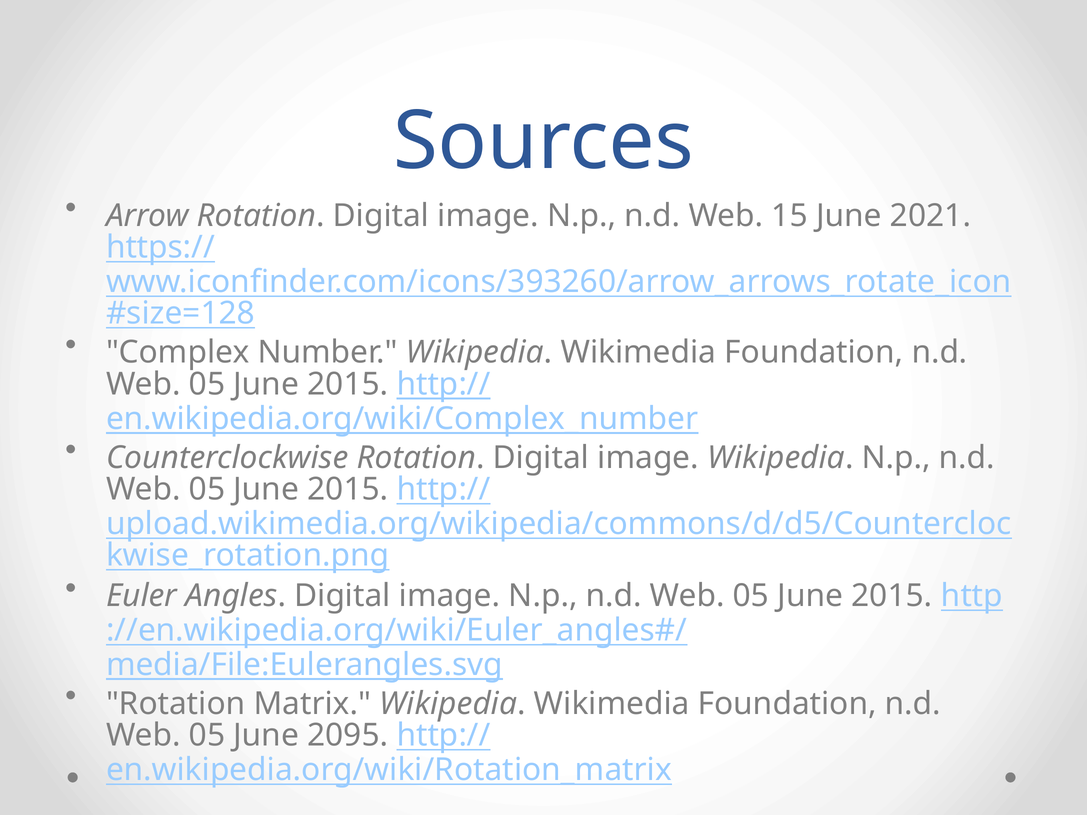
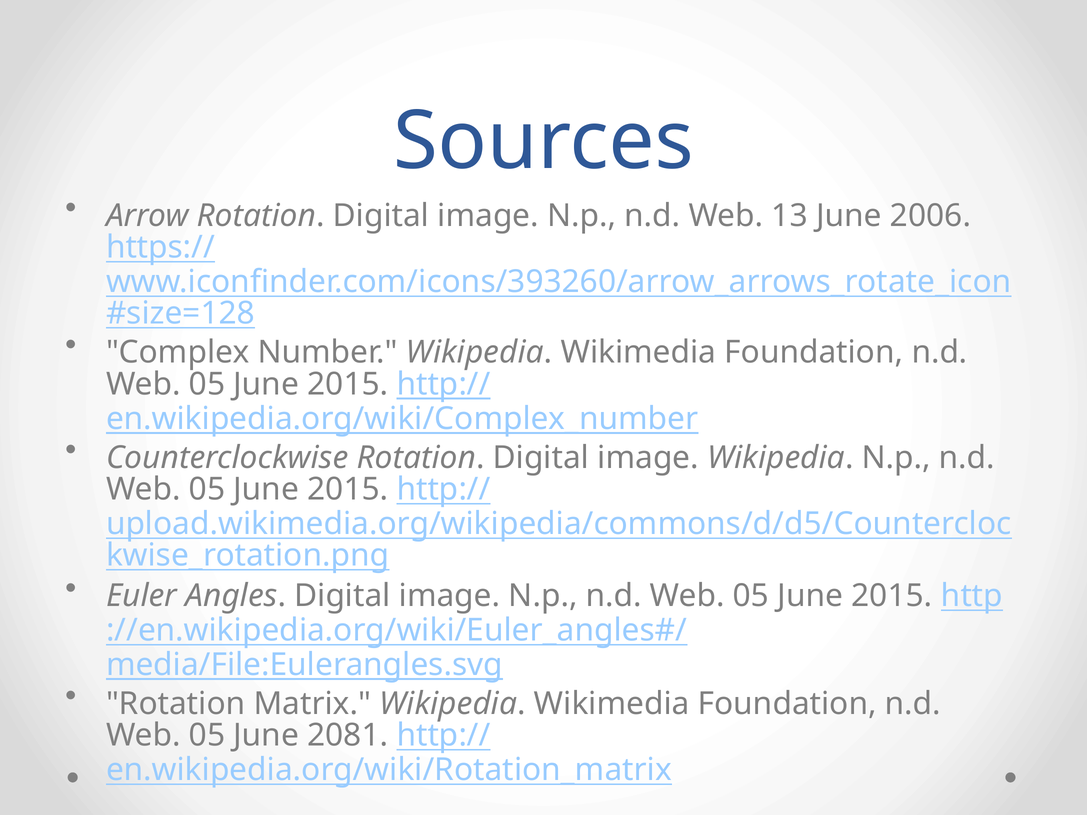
15: 15 -> 13 (790, 216)
2021: 2021 -> 2006 (930, 216)
2095: 2095 -> 2081 (348, 736)
